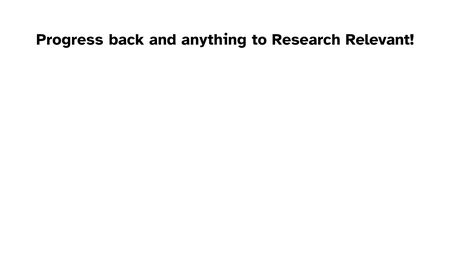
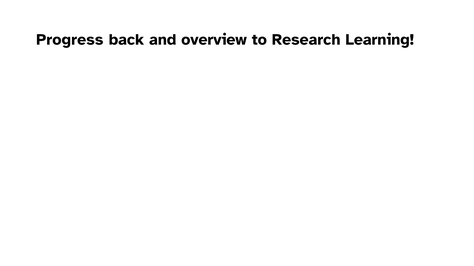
anything: anything -> overview (214, 40)
Relevant: Relevant -> Learning (380, 40)
